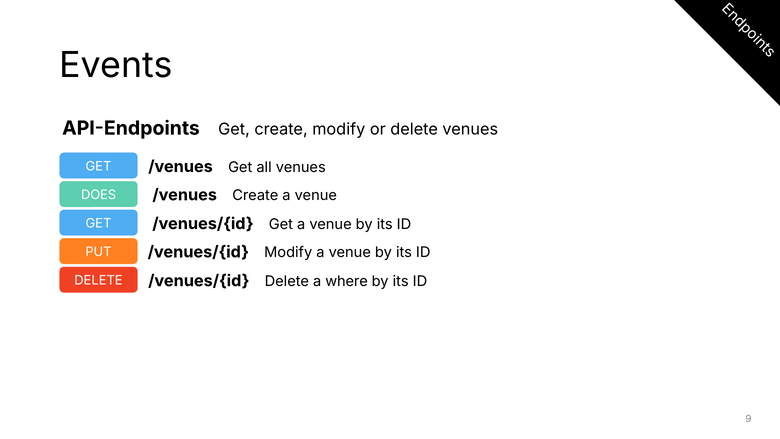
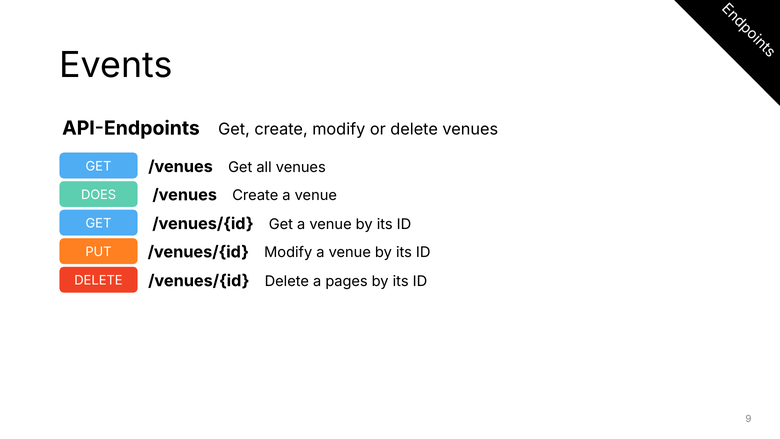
where: where -> pages (347, 281)
